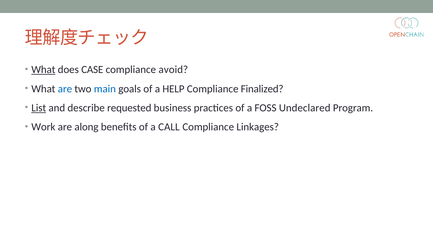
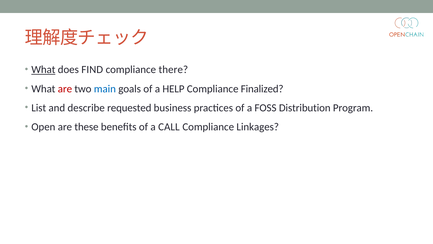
CASE: CASE -> FIND (92, 70)
avoid: avoid -> there (173, 70)
are colour: blue -> red (65, 89)
List underline: present -> none (39, 108)
Undeclared: Undeclared -> Distribution (305, 108)
Work: Work -> Open (43, 127)
along: along -> these (86, 127)
